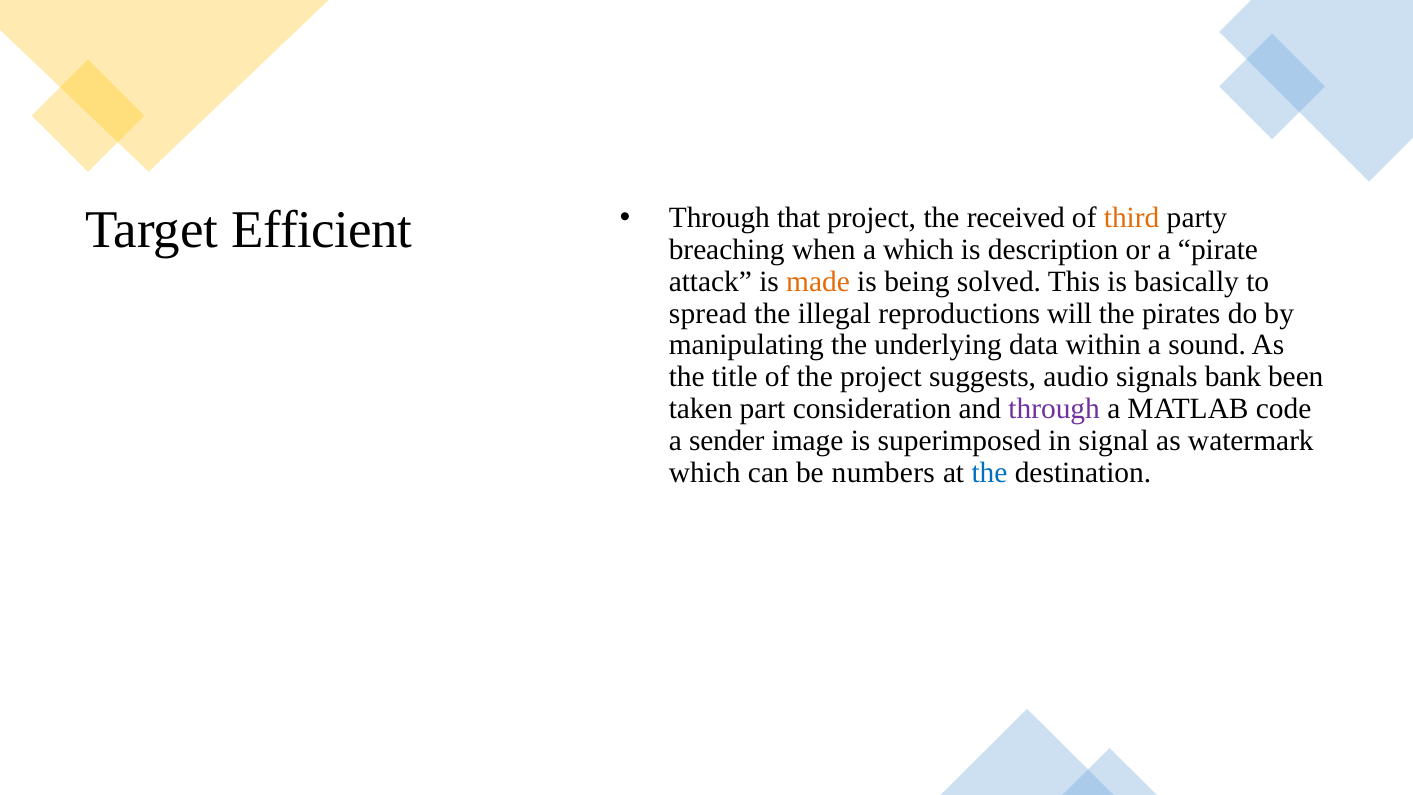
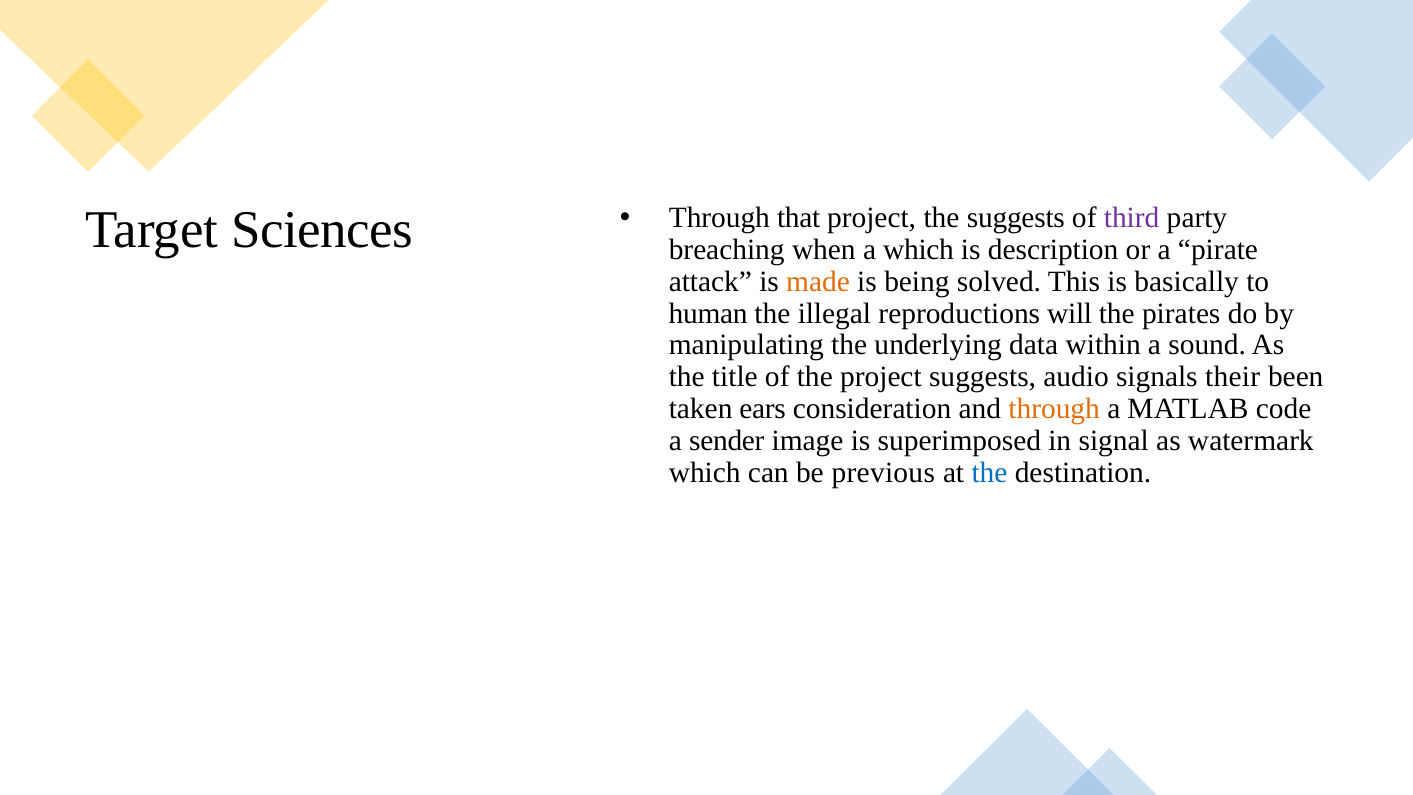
Efficient: Efficient -> Sciences (322, 230)
the received: received -> suggests (1016, 218)
third colour: orange -> purple (1132, 218)
spread: spread -> human (708, 313)
bank: bank -> their (1233, 377)
part: part -> ears (763, 409)
through colour: purple -> orange (1054, 409)
numbers: numbers -> previous (883, 472)
